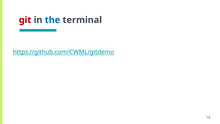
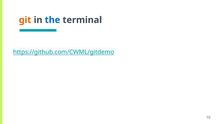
git colour: red -> orange (25, 20)
